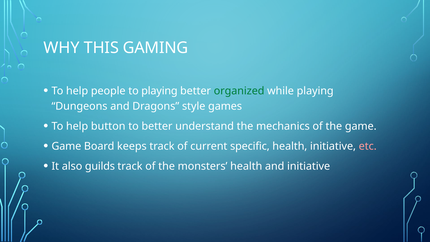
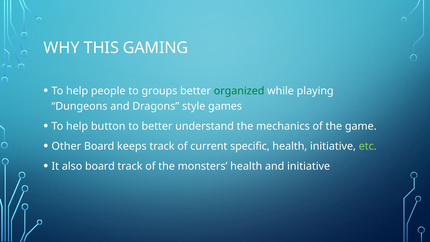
to playing: playing -> groups (159, 91)
Game: Game -> Other (66, 146)
etc colour: pink -> light green (368, 146)
also guilds: guilds -> board (100, 166)
